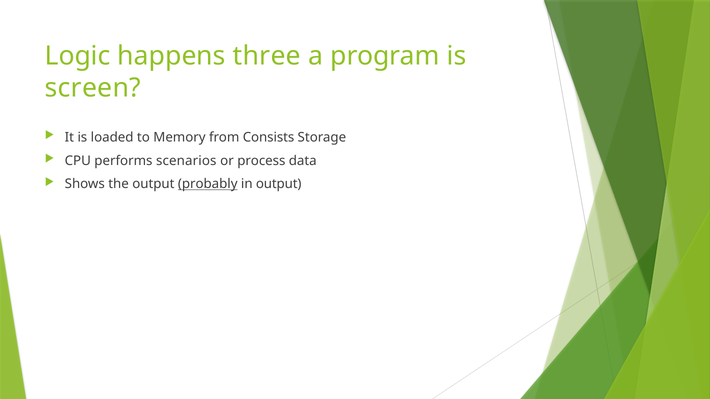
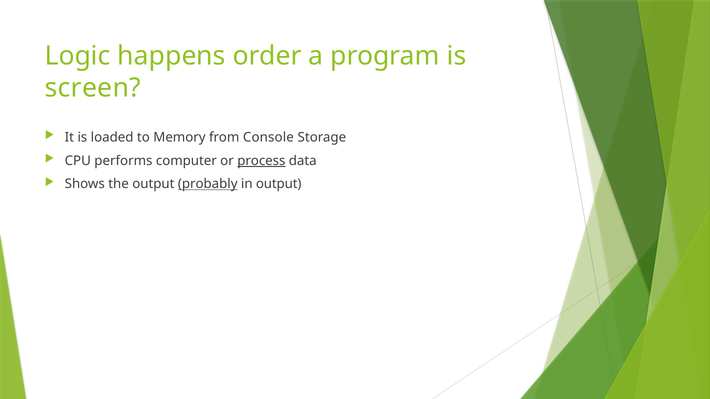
three: three -> order (267, 56)
Consists: Consists -> Console (268, 137)
scenarios: scenarios -> computer (186, 161)
process underline: none -> present (261, 161)
